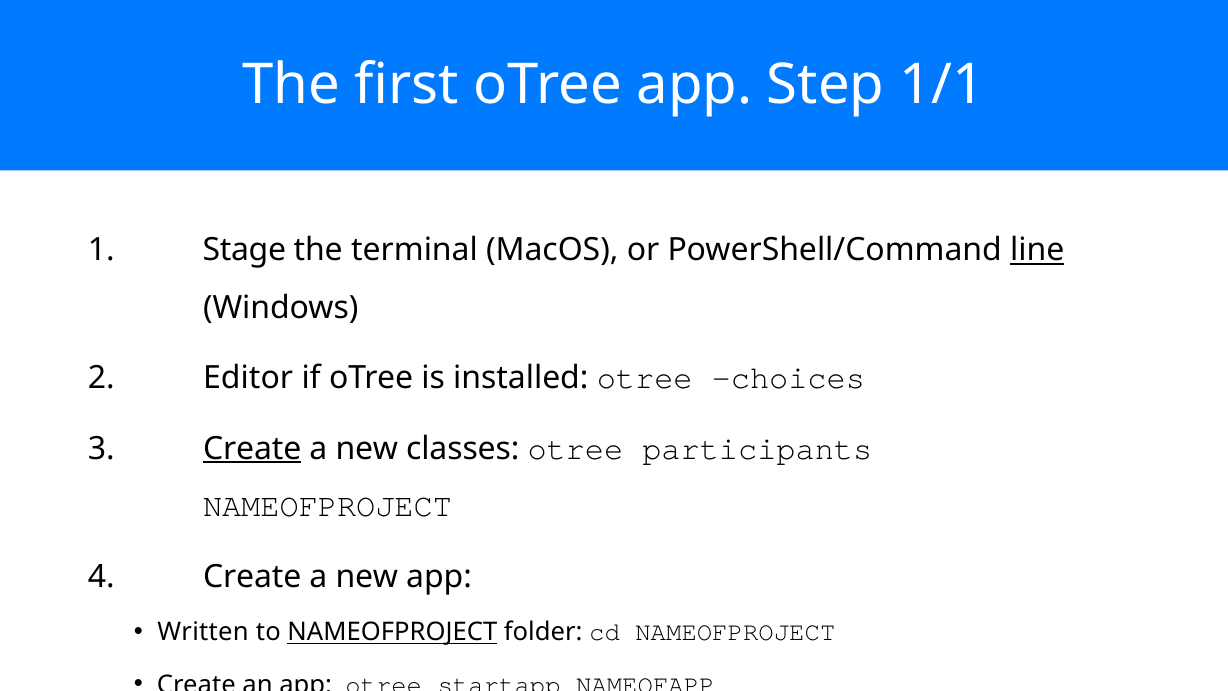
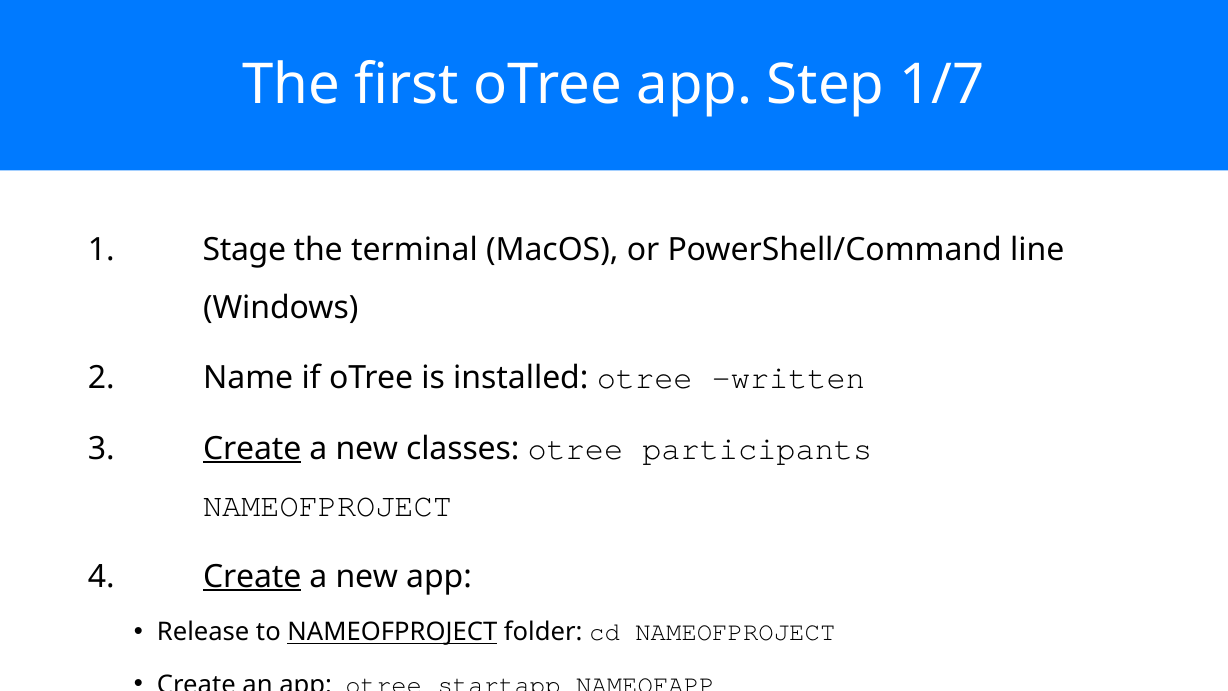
1/1: 1/1 -> 1/7 (942, 85)
line underline: present -> none (1037, 250)
Editor: Editor -> Name (248, 378)
choices: choices -> written (788, 378)
Create underline: none -> present (252, 576)
Written: Written -> Release (203, 632)
